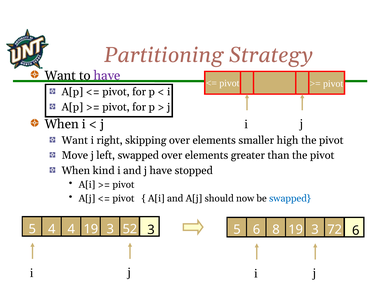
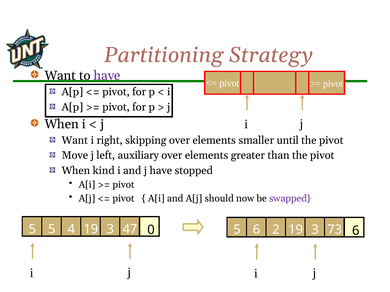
high: high -> until (288, 141)
left swapped: swapped -> auxiliary (138, 156)
swapped colour: blue -> purple (290, 199)
5 4: 4 -> 5 (52, 229)
52: 52 -> 47 (130, 229)
4 3: 3 -> 0 (151, 230)
8: 8 -> 2 (276, 230)
72: 72 -> 73 (335, 230)
